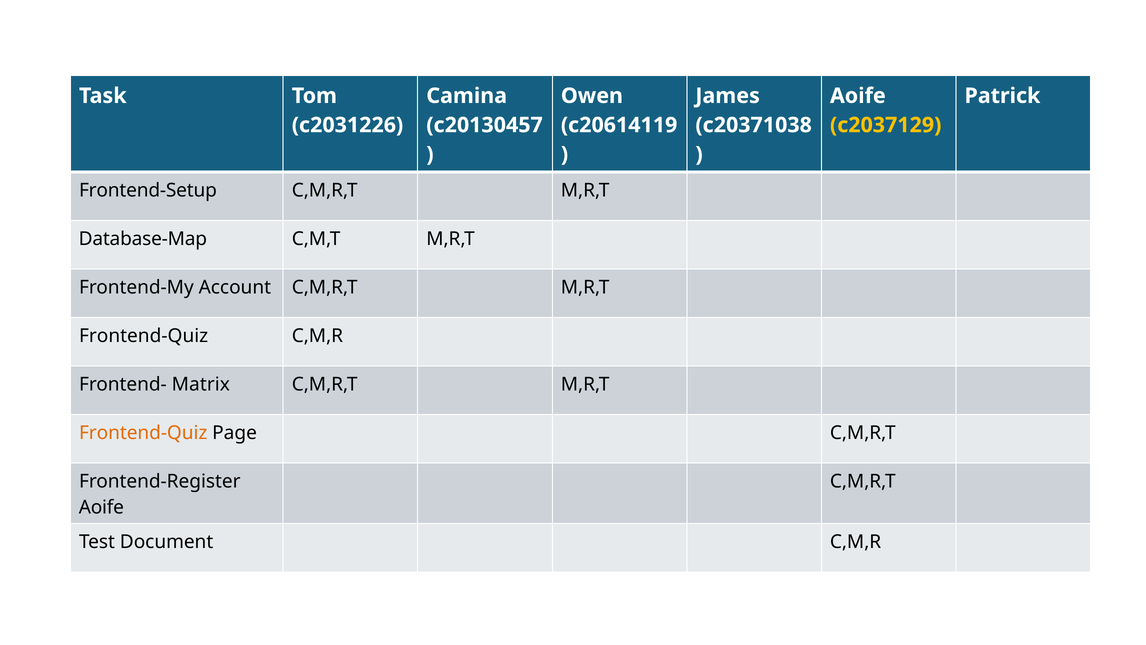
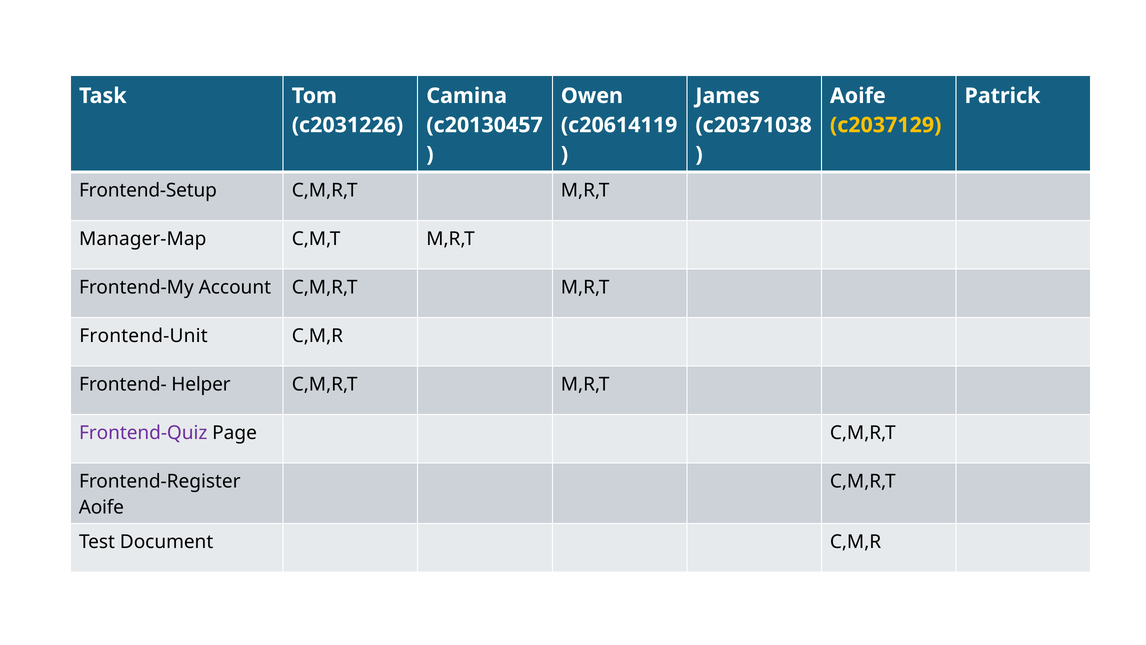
Database-Map: Database-Map -> Manager-Map (143, 239)
Frontend-Quiz: Frontend-Quiz -> Frontend-Unit (144, 336)
Matrix: Matrix -> Helper (201, 384)
Frontend-Quiz colour: orange -> purple (143, 433)
